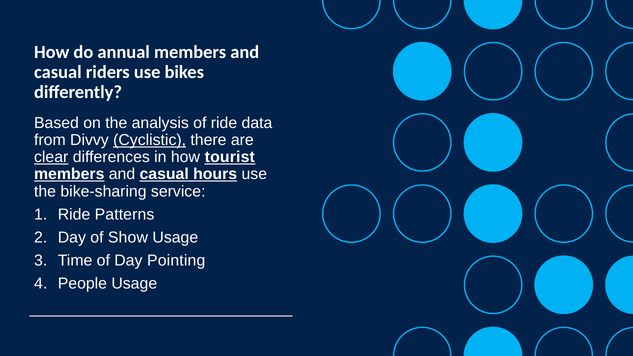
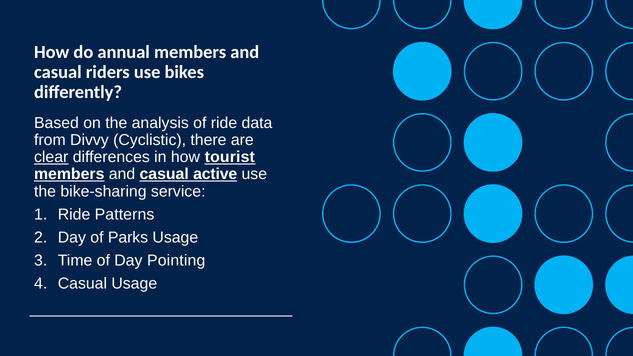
Cyclistic underline: present -> none (150, 140)
hours: hours -> active (215, 174)
Show: Show -> Parks (128, 237)
People: People -> Casual (82, 283)
